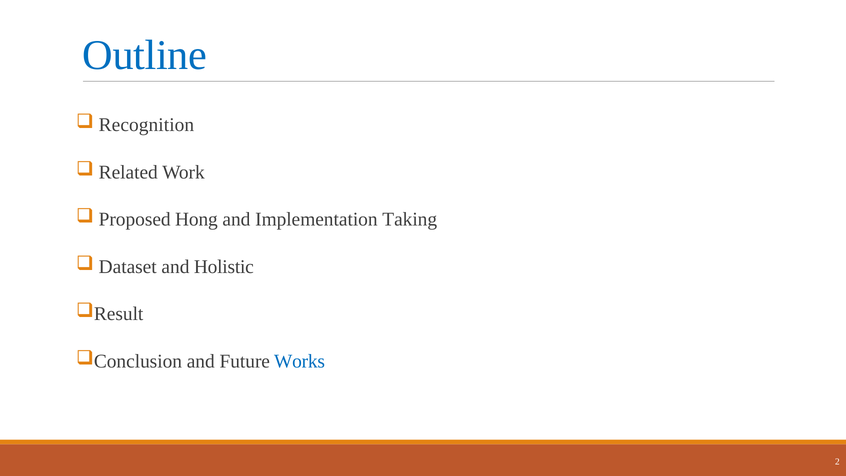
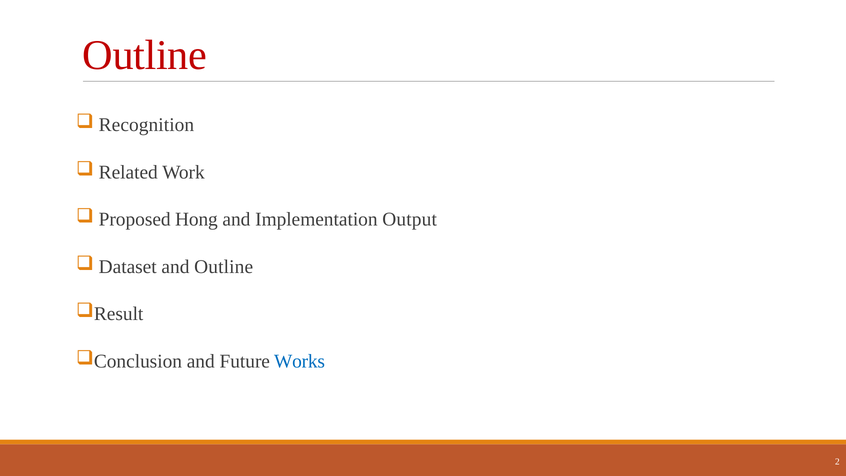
Outline colour: blue -> red (145, 55)
Taking: Taking -> Output (410, 219)
and Holistic: Holistic -> Outline (224, 267)
